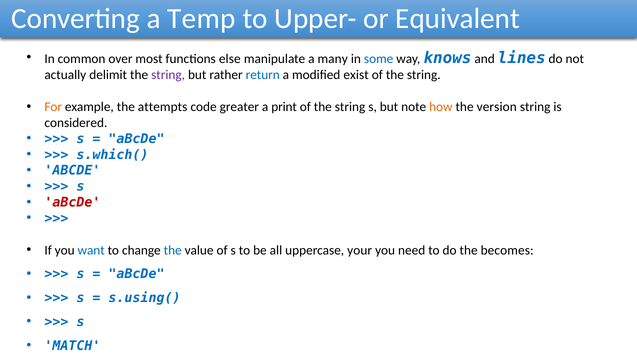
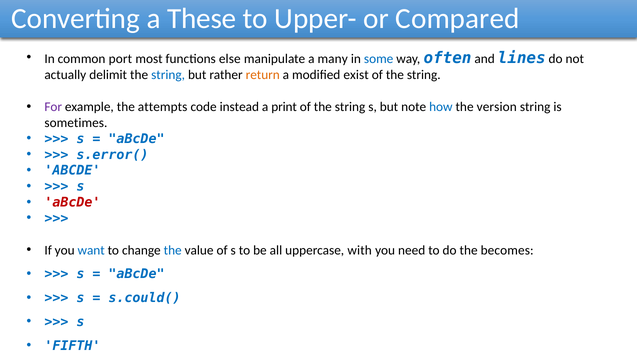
Temp: Temp -> These (202, 19)
Equivalent: Equivalent -> Compared (458, 19)
over: over -> port (120, 59)
knows: knows -> often (447, 58)
string colour: purple -> blue (168, 75)
return colour: blue -> orange (263, 75)
For colour: orange -> purple (53, 107)
greater: greater -> instead (239, 107)
how colour: orange -> blue (441, 107)
considered: considered -> sometimes (76, 123)
s.which(: s.which( -> s.error( (112, 155)
your: your -> with (360, 250)
s.using(: s.using( -> s.could( (144, 298)
MATCH: MATCH -> FIFTH (72, 346)
